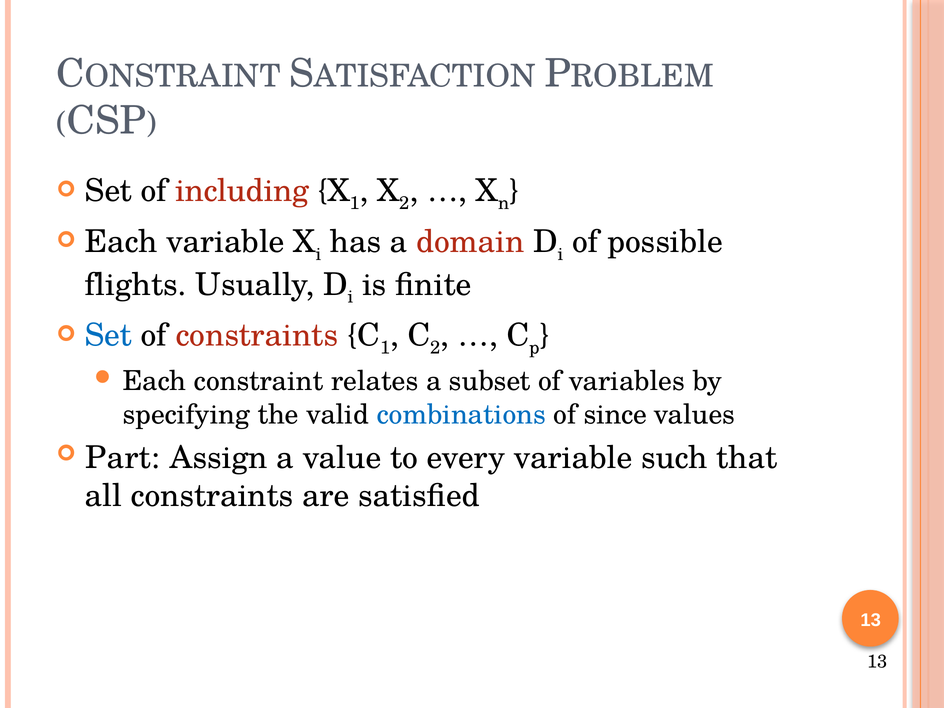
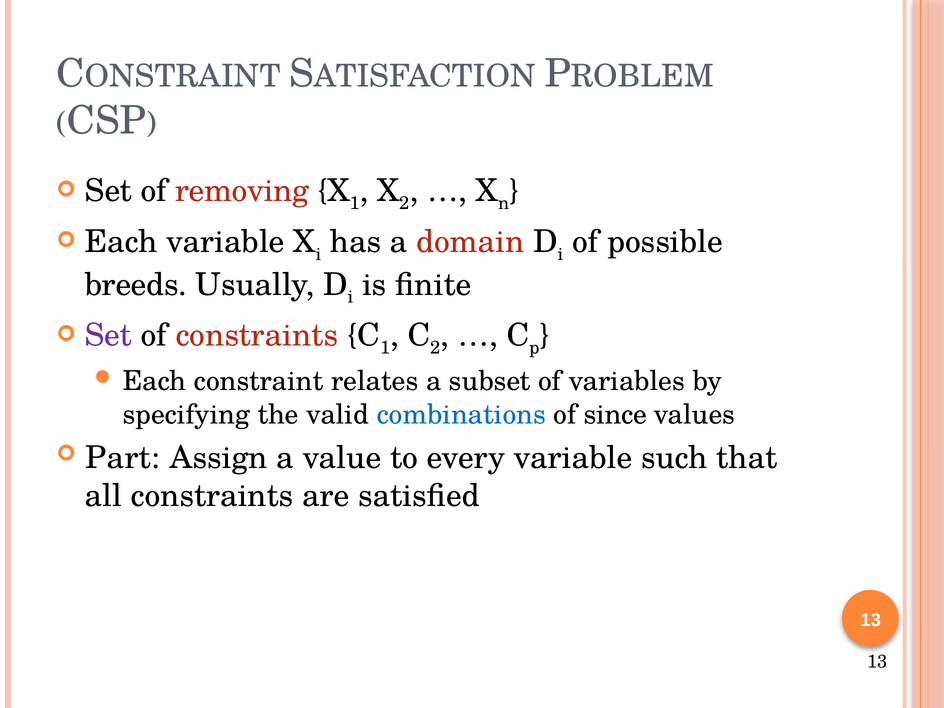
including: including -> removing (242, 191)
flights: flights -> breeds (136, 285)
Set colour: blue -> purple (109, 336)
